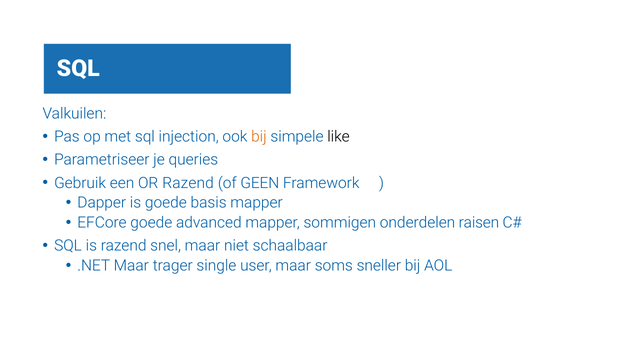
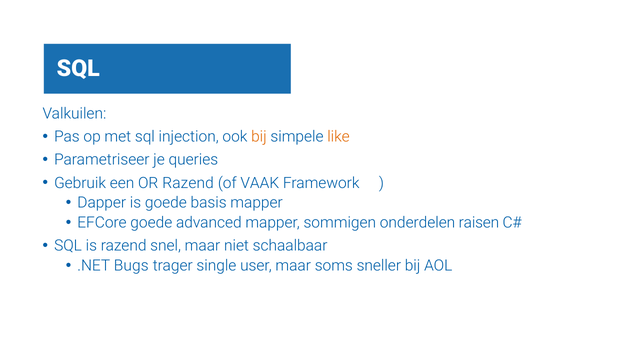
like colour: black -> orange (339, 137)
GEEN: GEEN -> VAAK (260, 183)
.NET Maar: Maar -> Bugs (131, 266)
